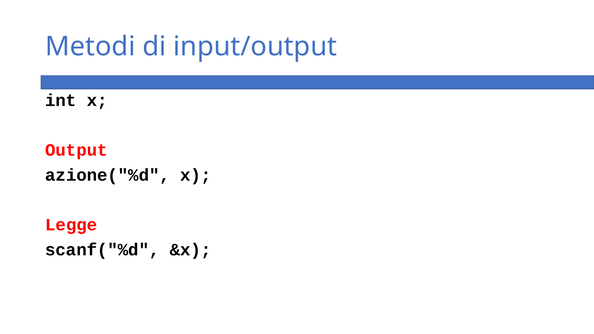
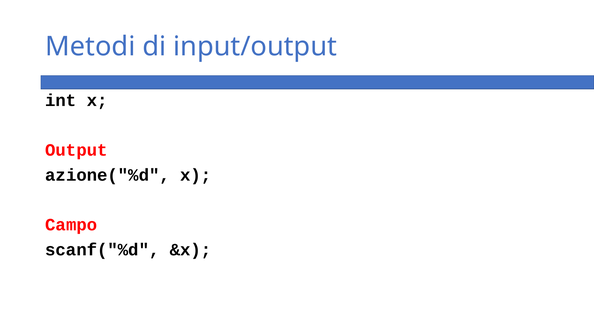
Legge: Legge -> Campo (71, 225)
